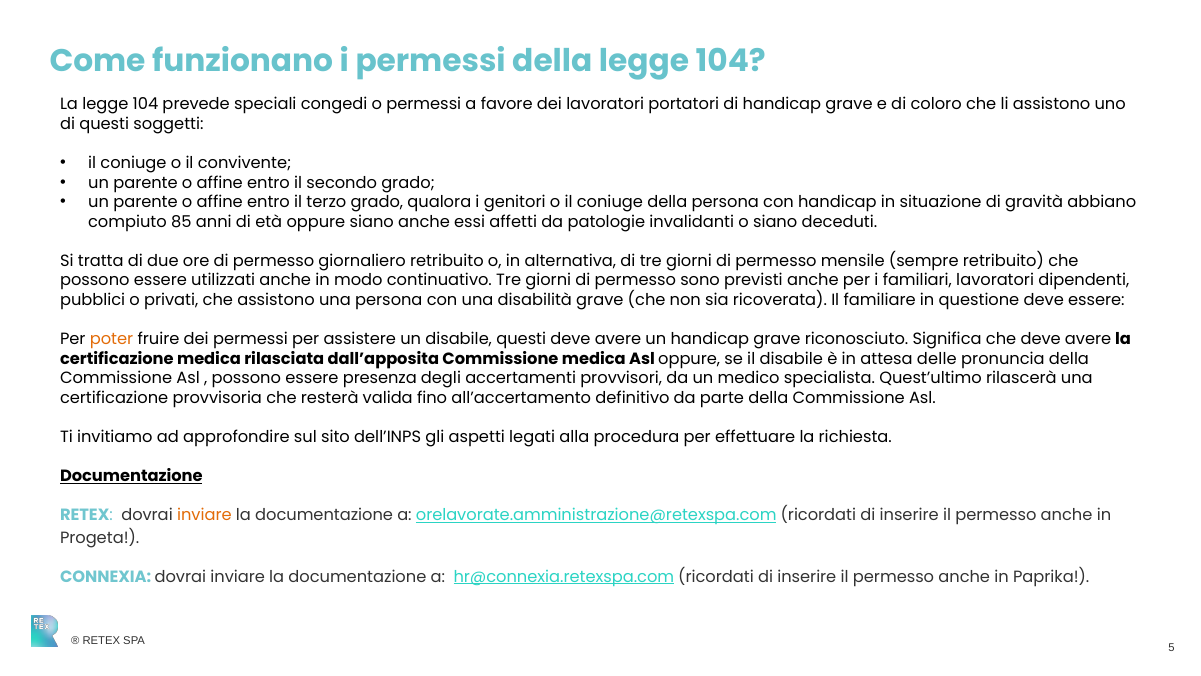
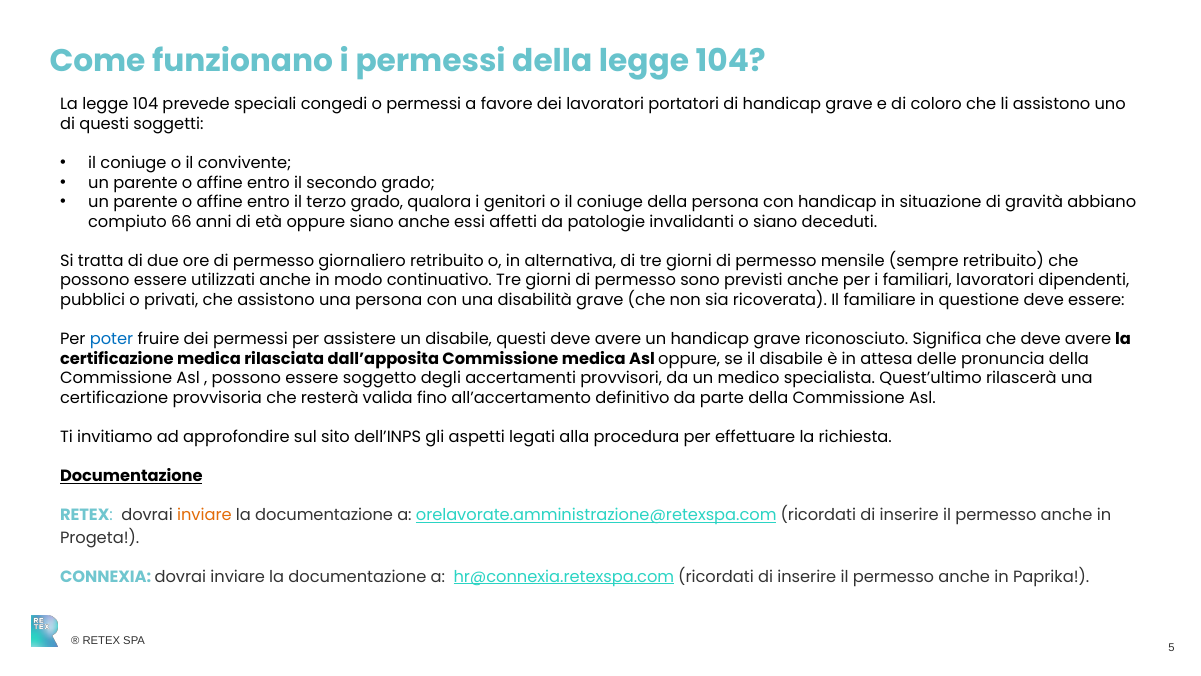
85: 85 -> 66 (181, 222)
poter colour: orange -> blue (112, 339)
presenza: presenza -> soggetto (380, 378)
